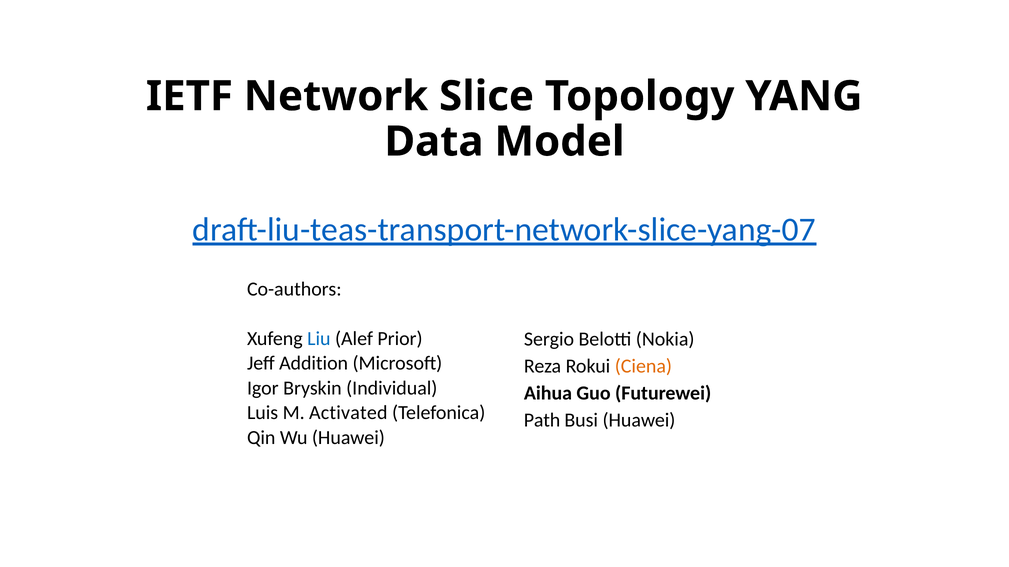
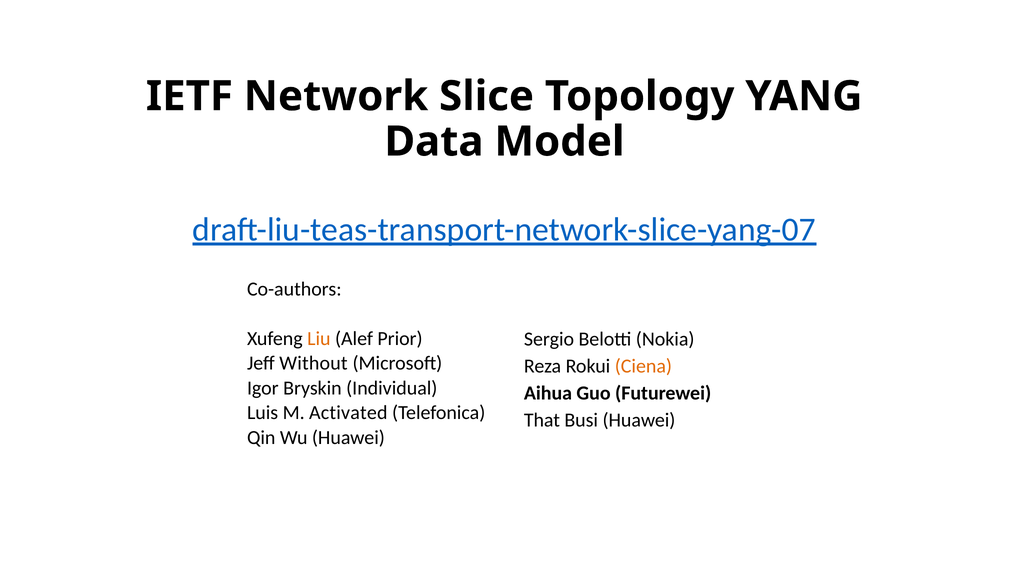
Liu colour: blue -> orange (319, 339)
Addition: Addition -> Without (313, 364)
Path: Path -> That (542, 421)
